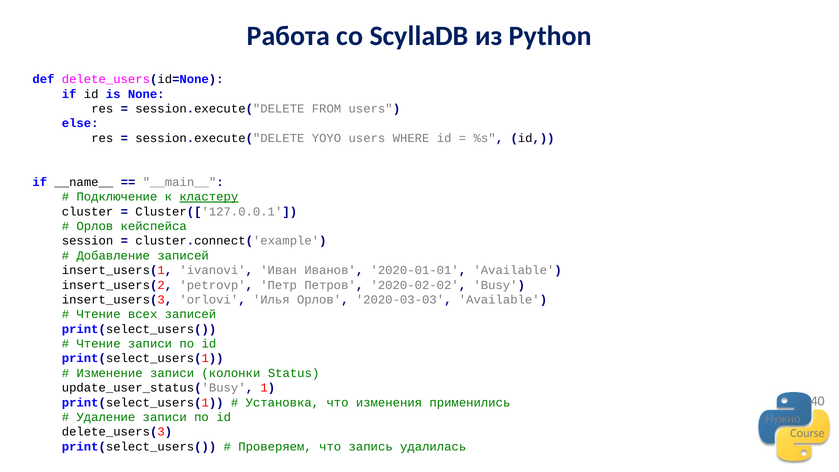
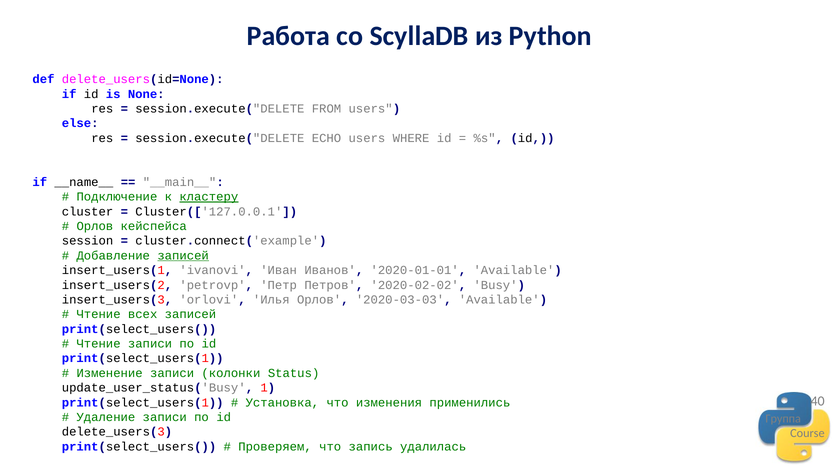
YOYO: YOYO -> ECHO (326, 138)
записей underline: none -> present (183, 256)
Нужно: Нужно -> Группа (783, 419)
